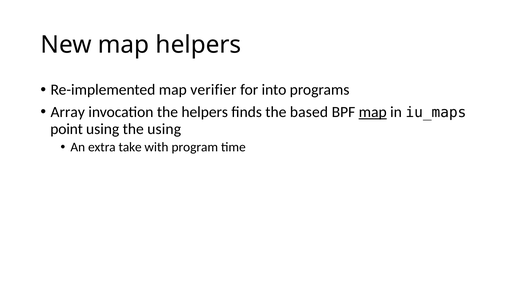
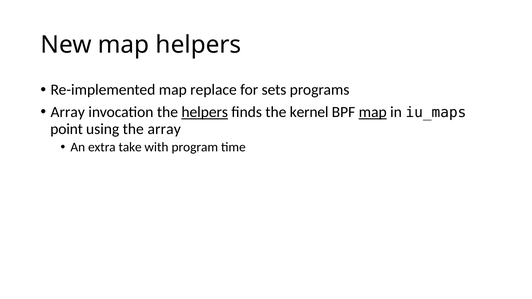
verifier: verifier -> replace (213, 90)
into: into -> sets (274, 90)
helpers underline: none -> present (205, 112)
based: based -> kernel (309, 112)
the using: using -> array (164, 129)
